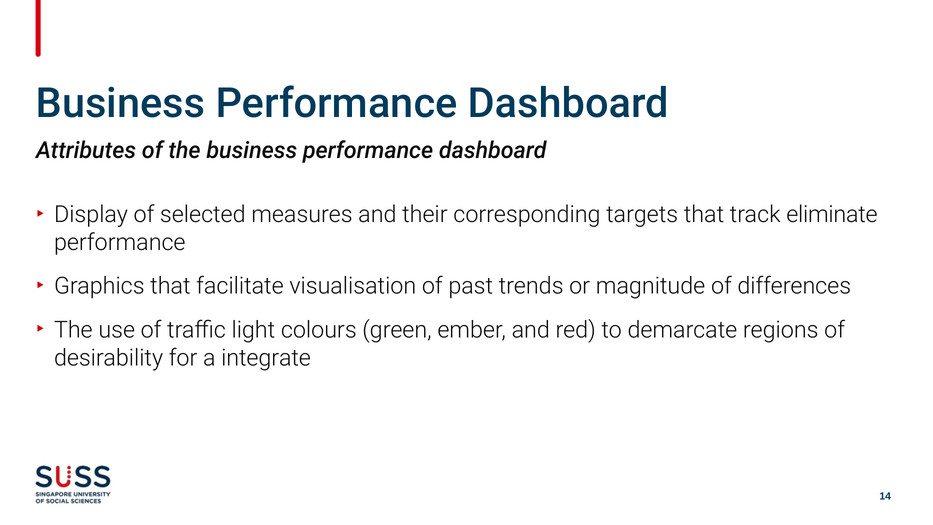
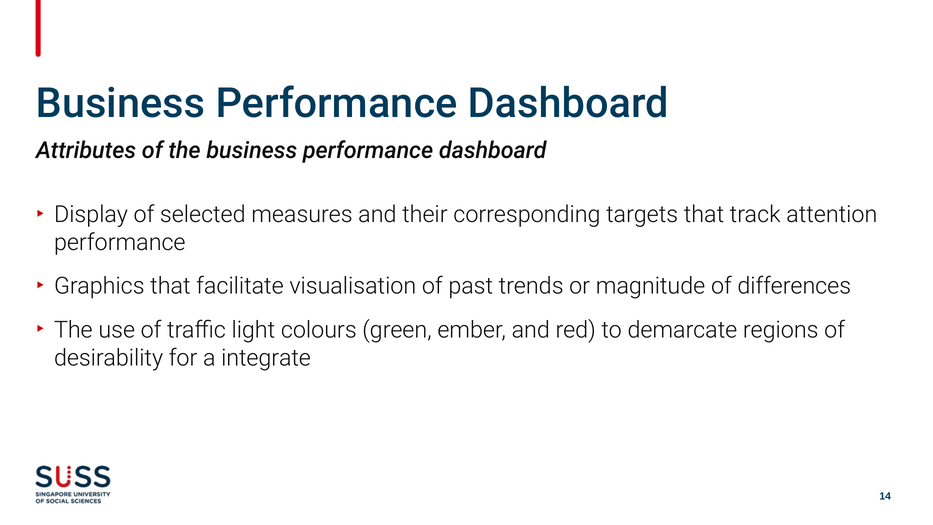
eliminate: eliminate -> attention (832, 215)
